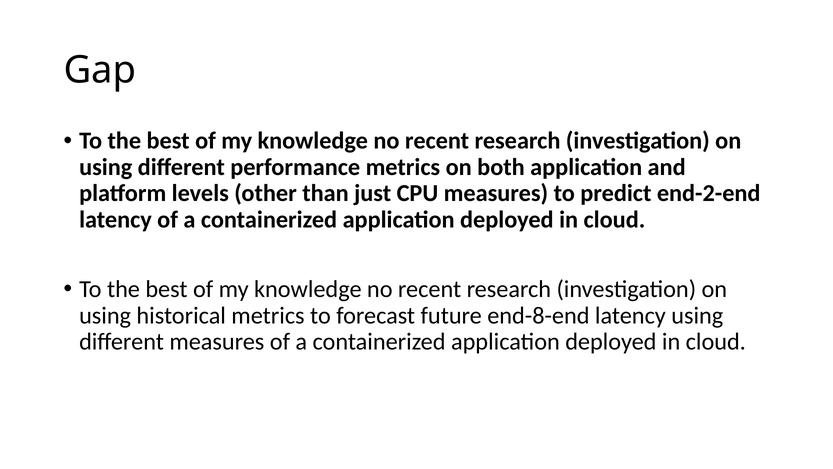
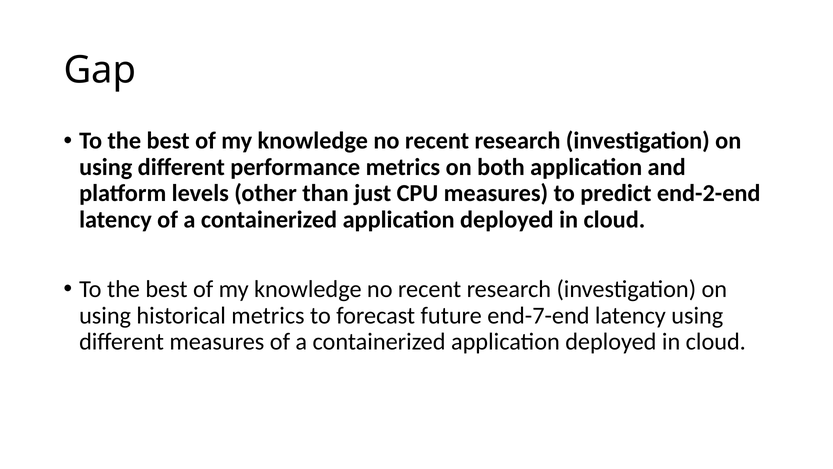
end-8-end: end-8-end -> end-7-end (538, 315)
